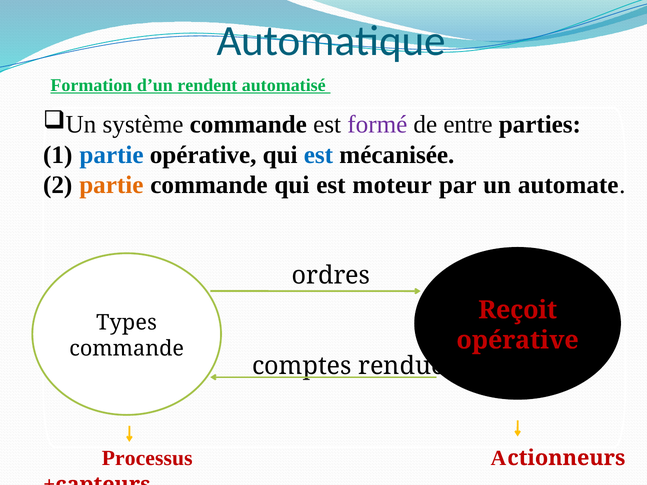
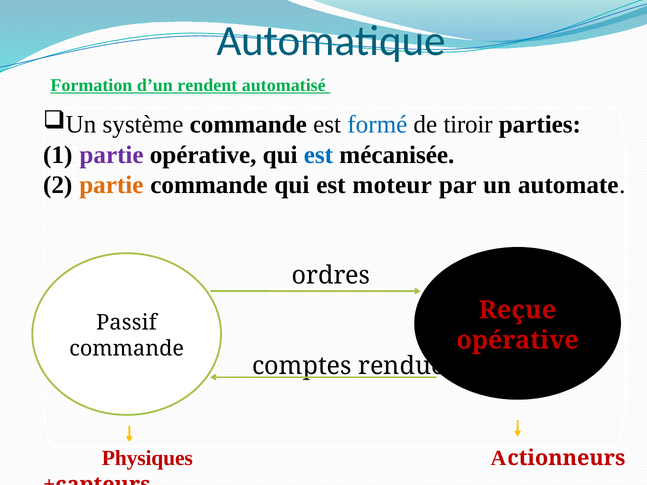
formé colour: purple -> blue (377, 125)
entre: entre -> tiroir (468, 125)
partie colour: blue -> purple (112, 155)
Reçoit: Reçoit -> Reçue (517, 310)
Types: Types -> Passif (127, 323)
Processus: Processus -> Physiques (147, 458)
